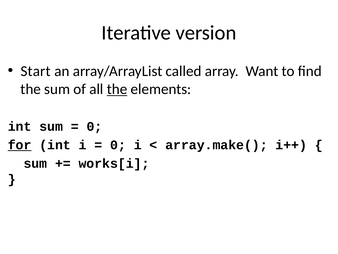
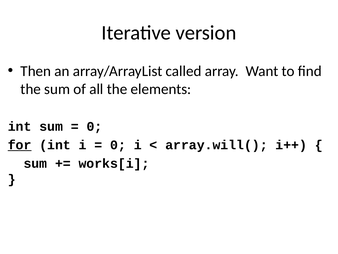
Start: Start -> Then (36, 71)
the underline: present -> none (117, 89)
array.make(: array.make( -> array.will( (216, 145)
